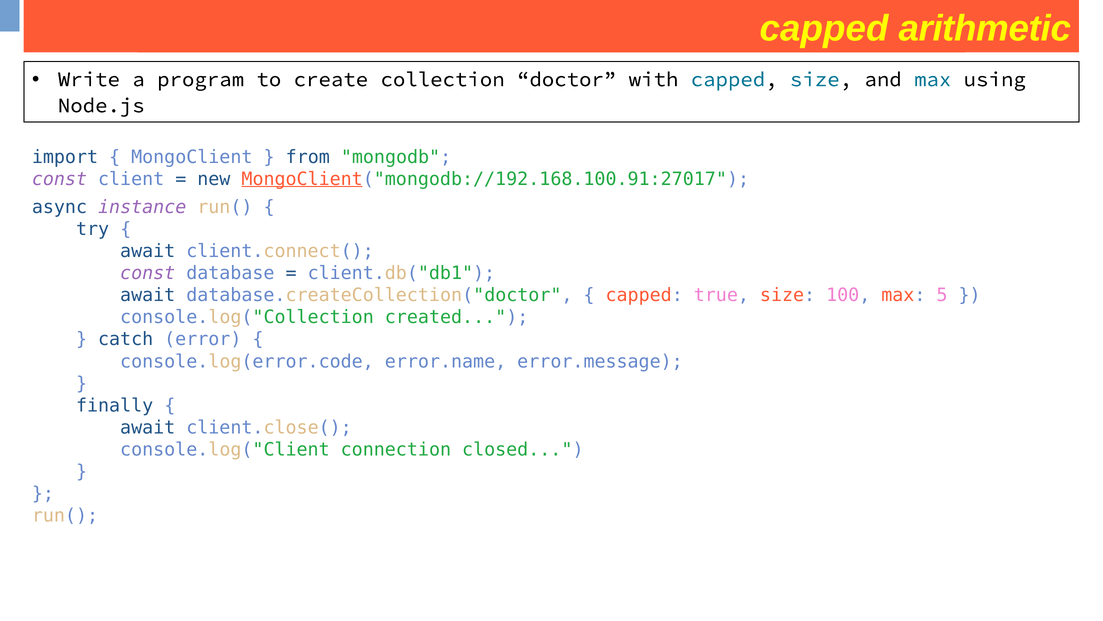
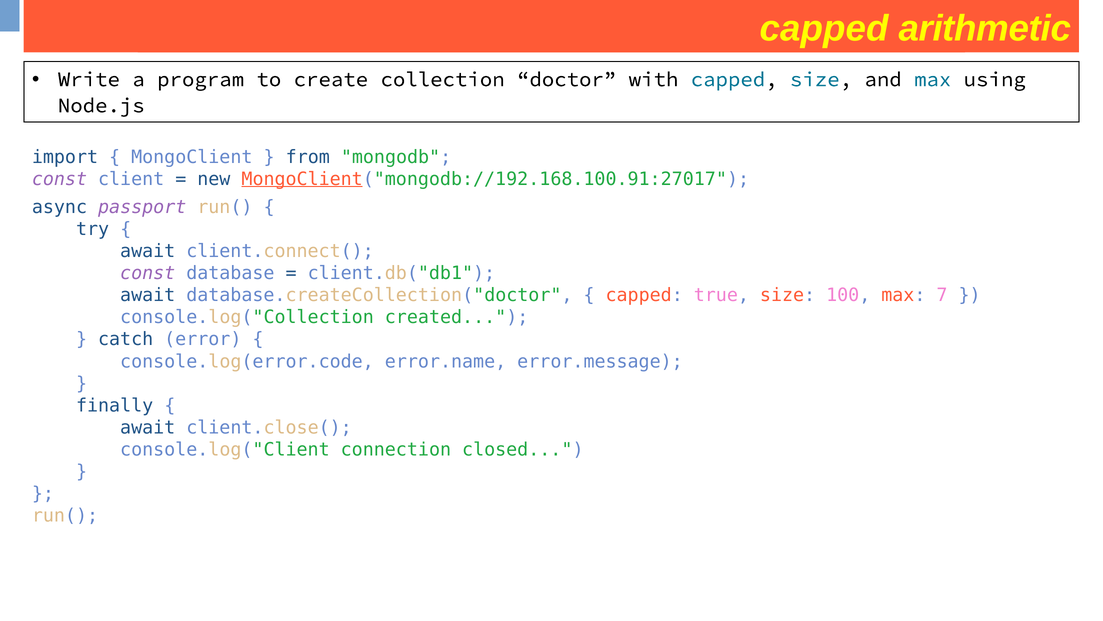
instance: instance -> passport (142, 207)
5: 5 -> 7 (942, 295)
